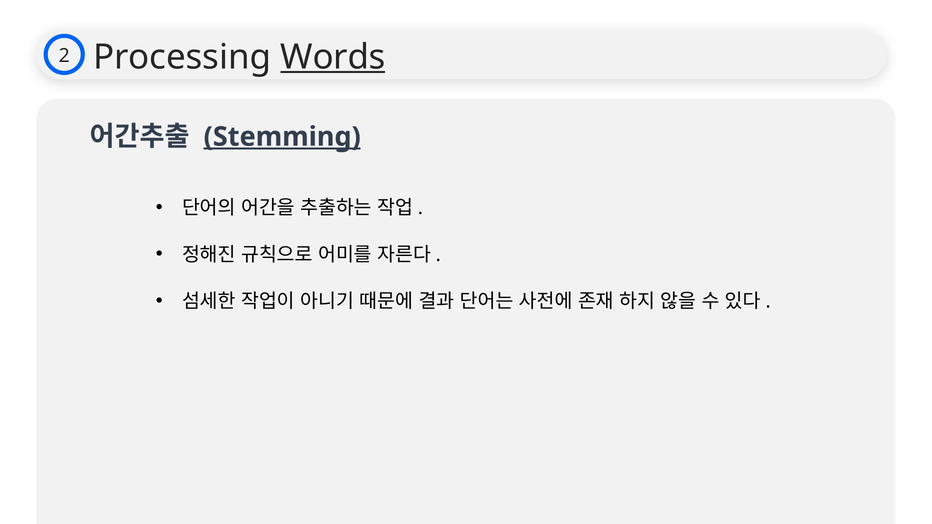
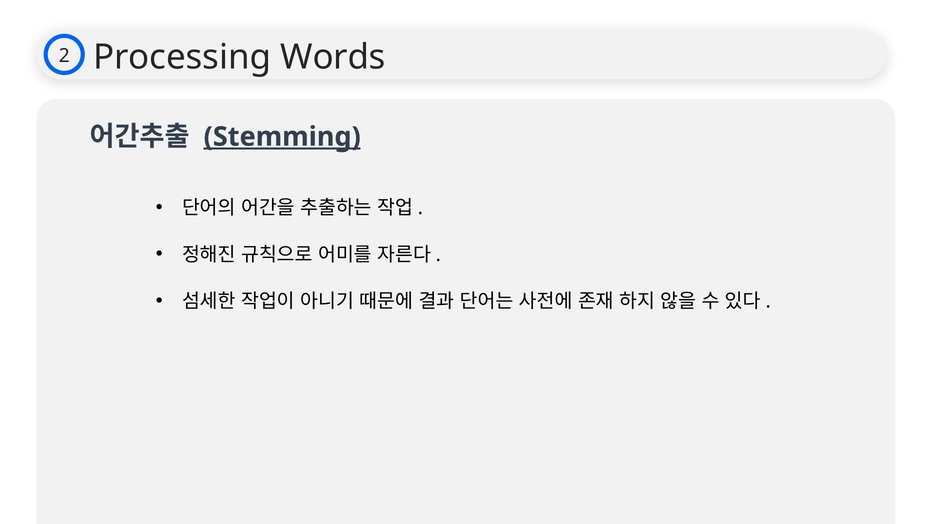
Words underline: present -> none (333, 57)
